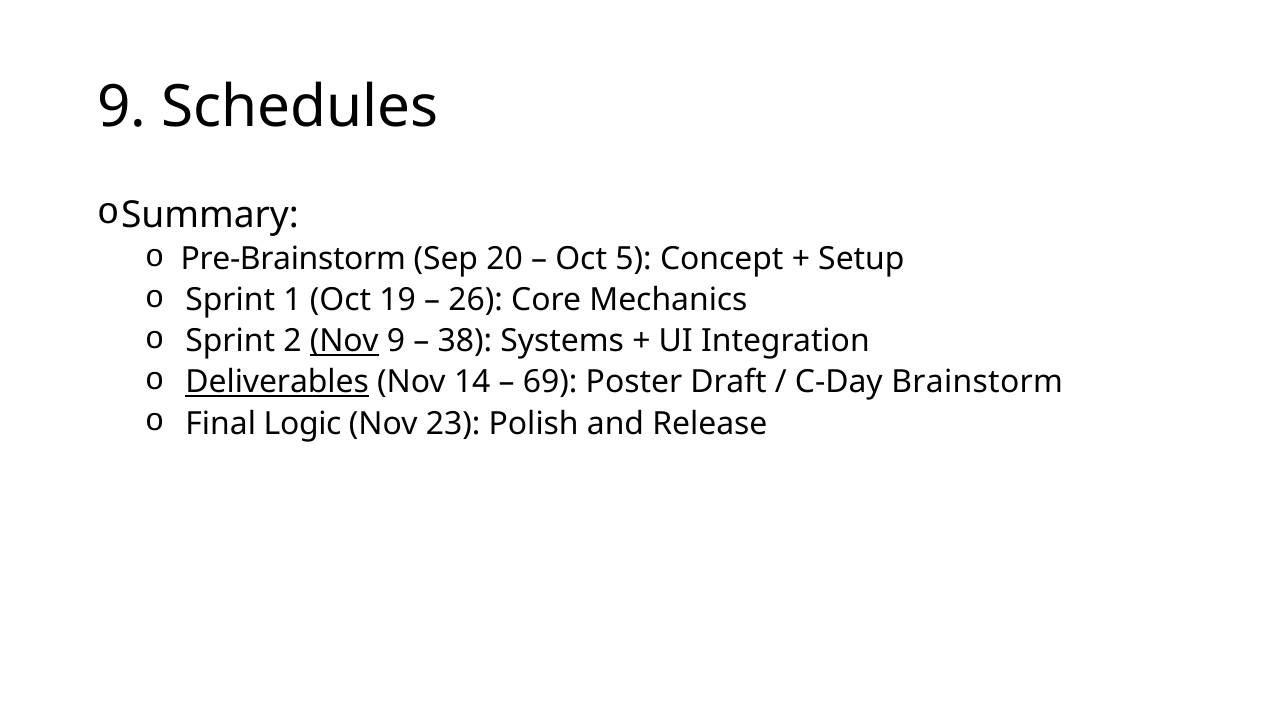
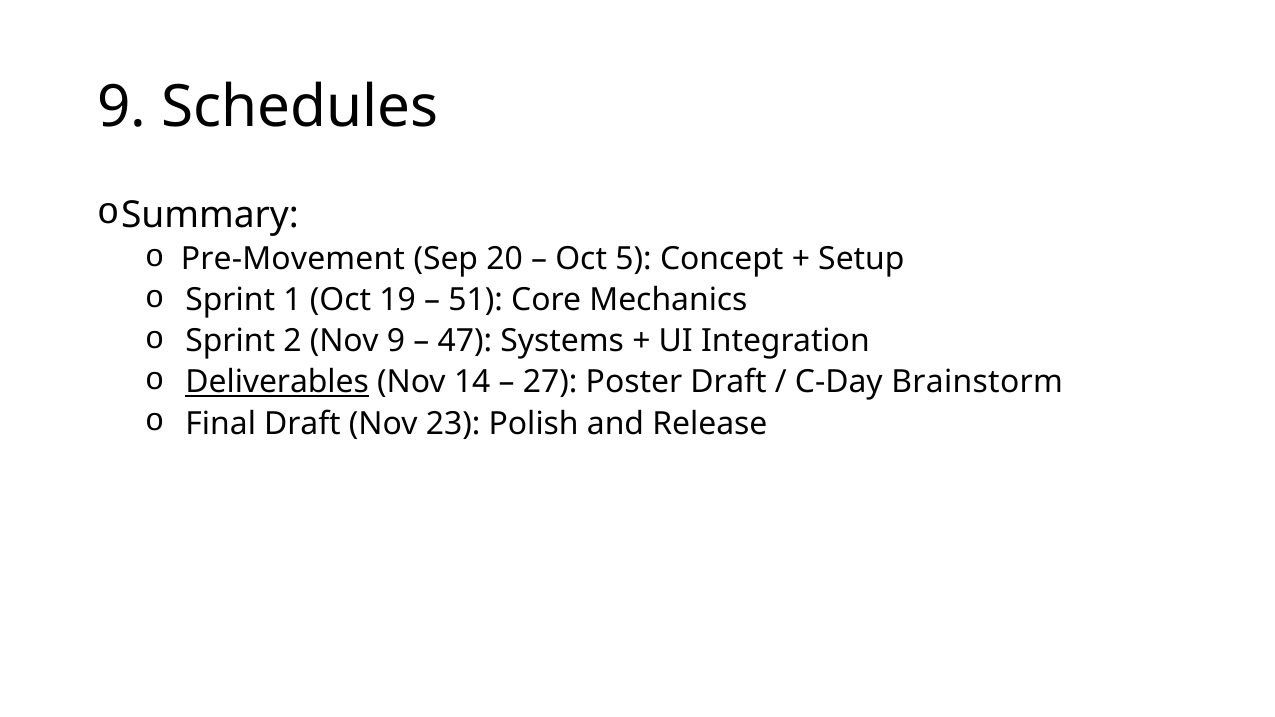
Pre-Brainstorm: Pre-Brainstorm -> Pre-Movement (293, 259)
26: 26 -> 51 (476, 300)
Nov underline: present -> none (344, 342)
38: 38 -> 47 (465, 342)
69: 69 -> 27 (550, 383)
Final Logic: Logic -> Draft (302, 424)
